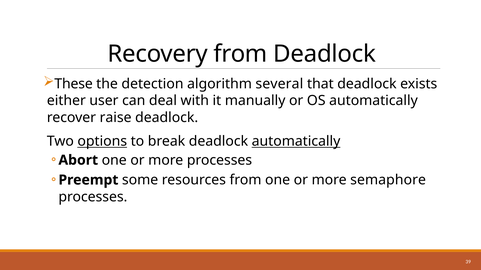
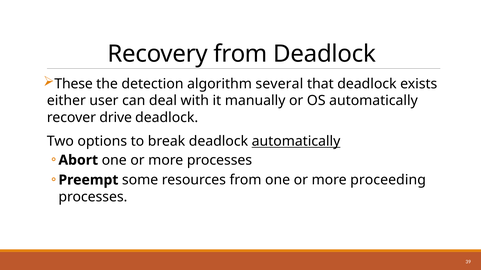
raise: raise -> drive (116, 118)
options underline: present -> none (102, 142)
semaphore: semaphore -> proceeding (388, 180)
